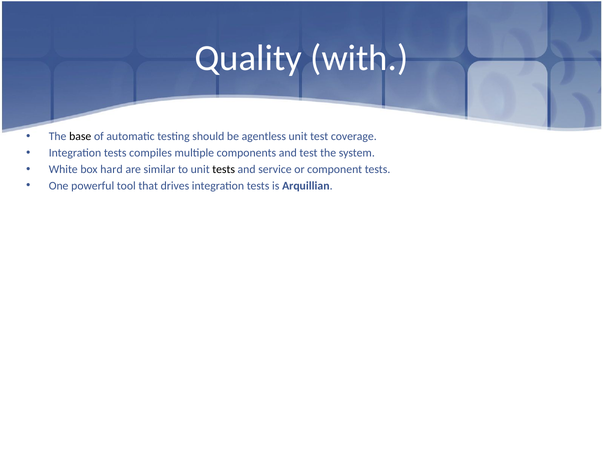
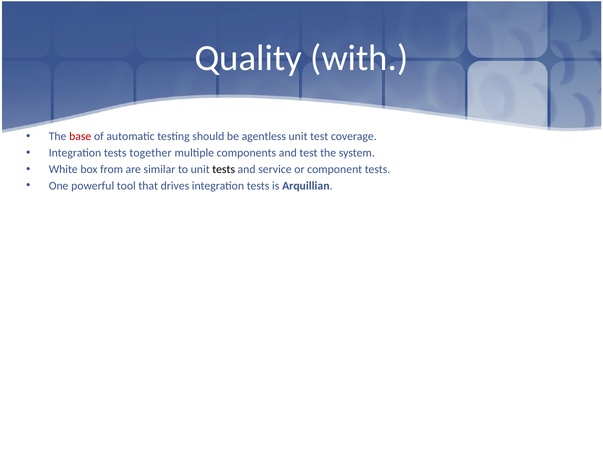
base colour: black -> red (80, 137)
compiles: compiles -> together (151, 153)
hard: hard -> from (112, 169)
